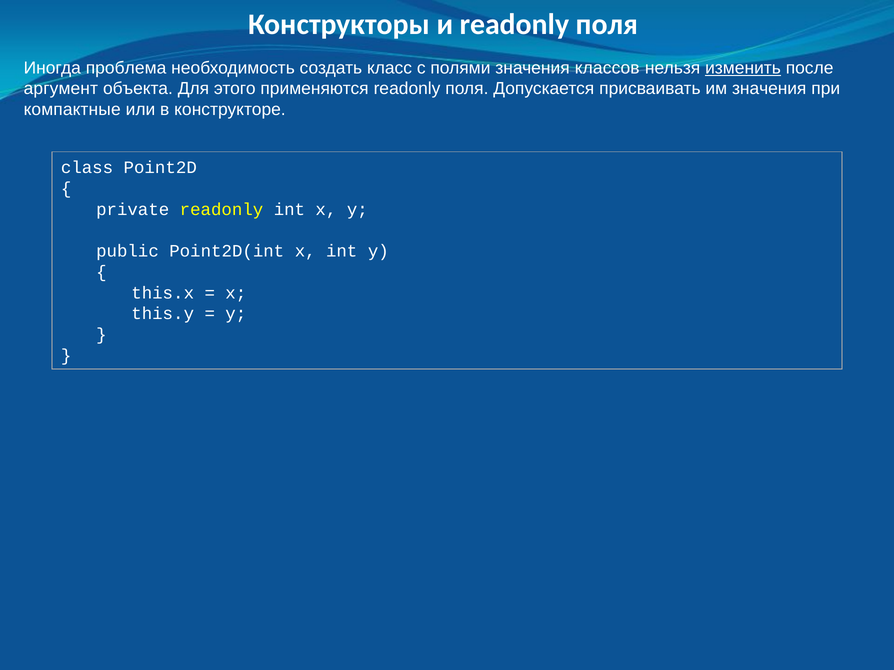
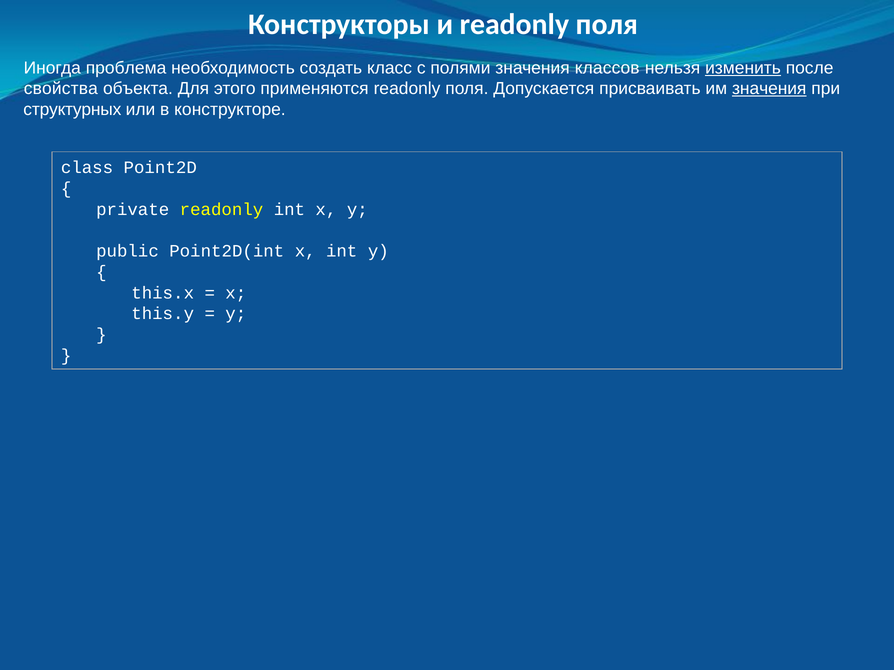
аргумент: аргумент -> свойства (61, 89)
значения underline: none -> present (769, 89)
компактные: компактные -> структурных (72, 110)
